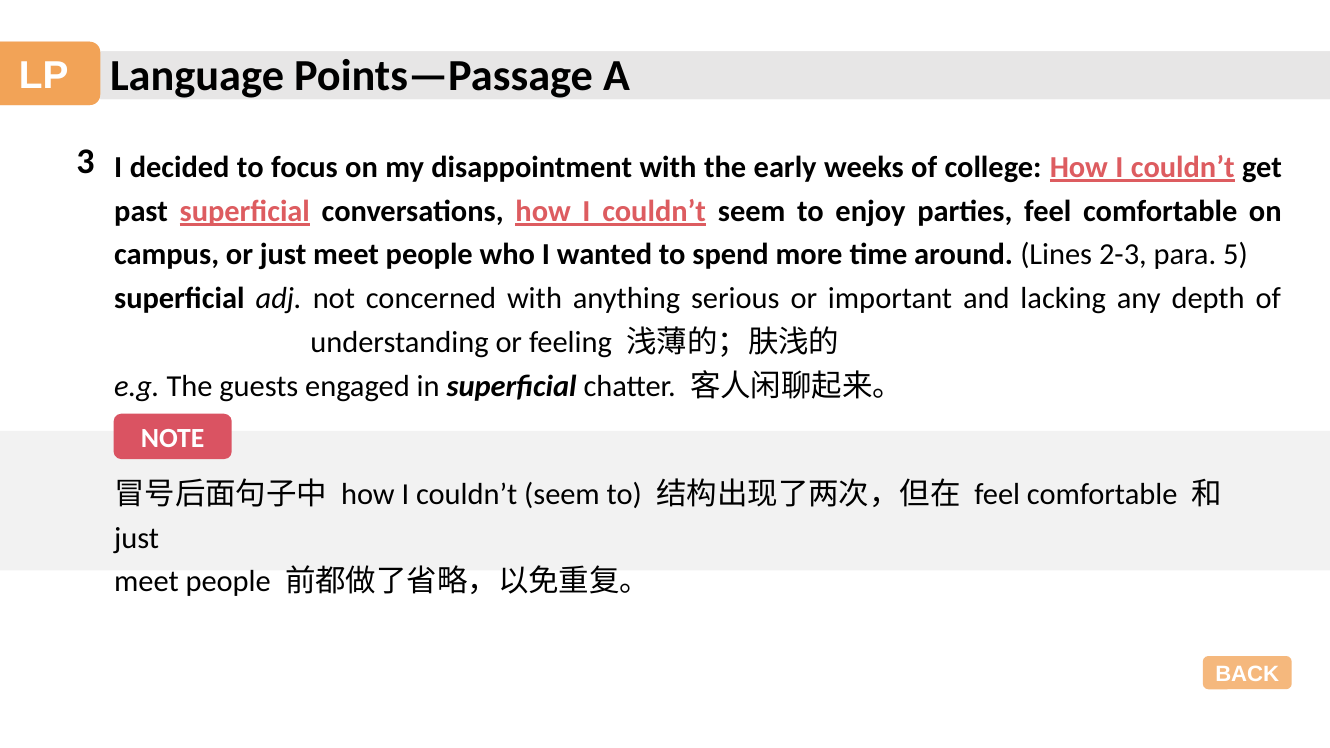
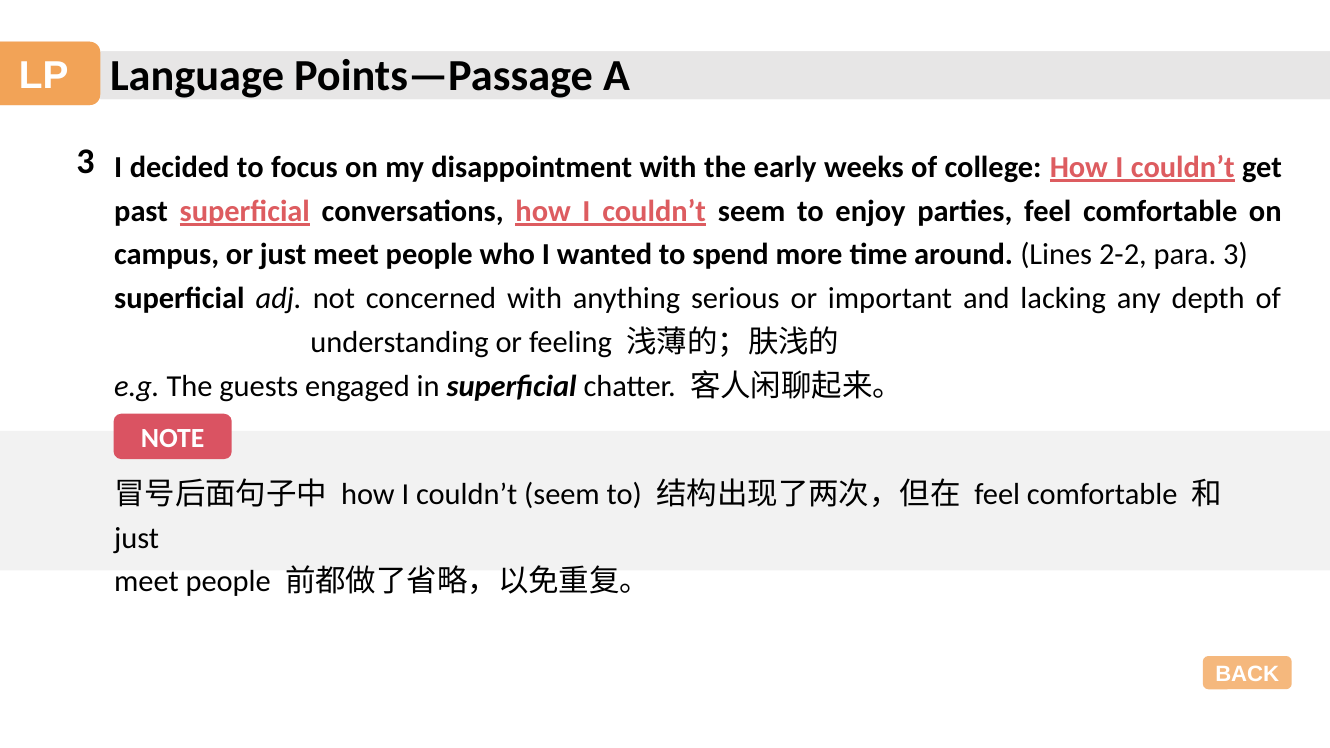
2-3: 2-3 -> 2-2 (1123, 255)
para 5: 5 -> 3 (1235, 255)
